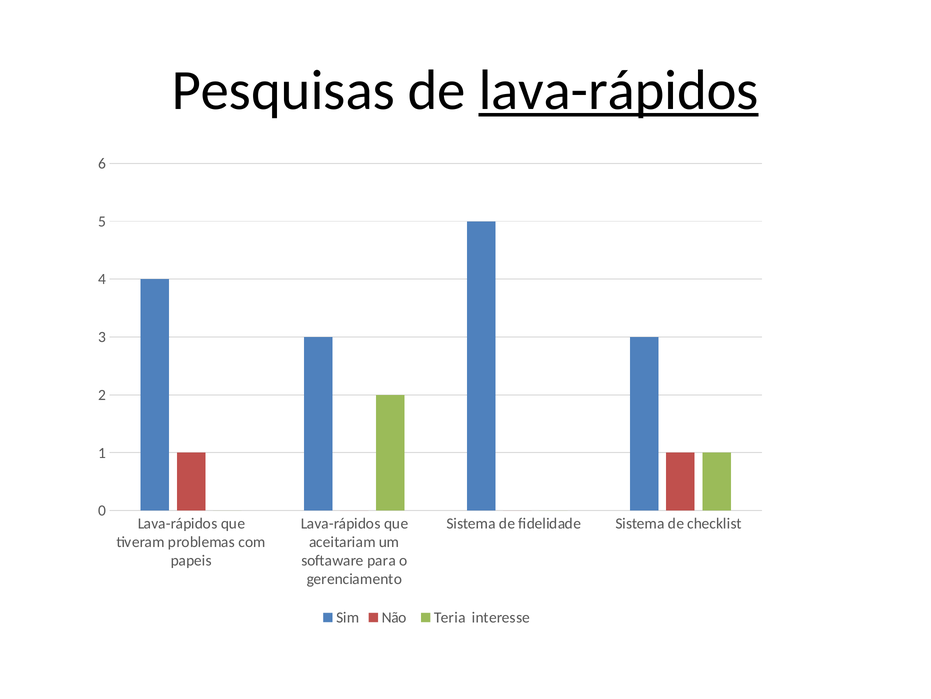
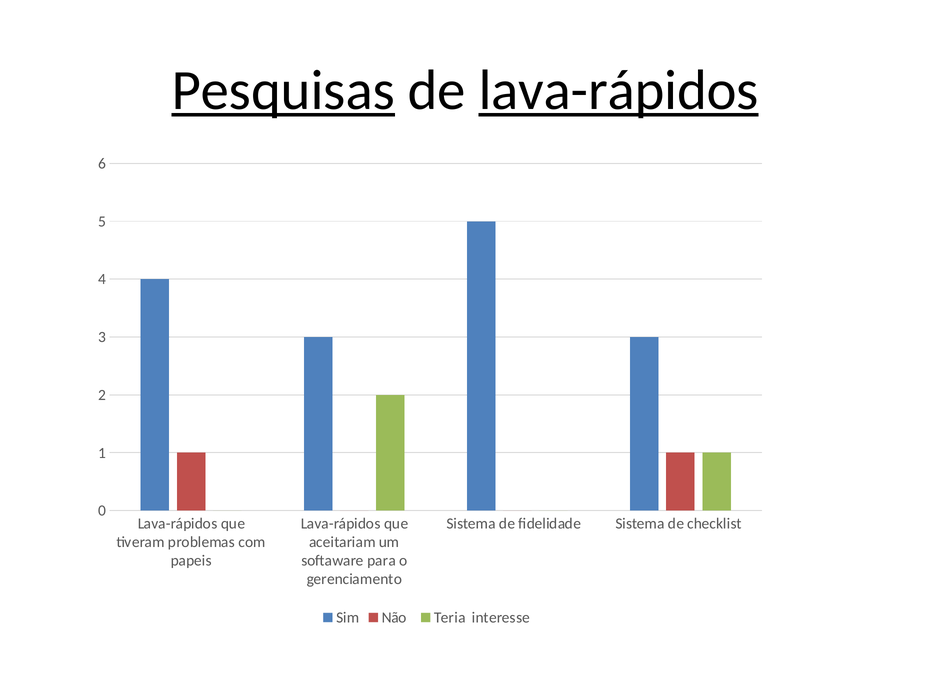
Pesquisas underline: none -> present (283, 90)
